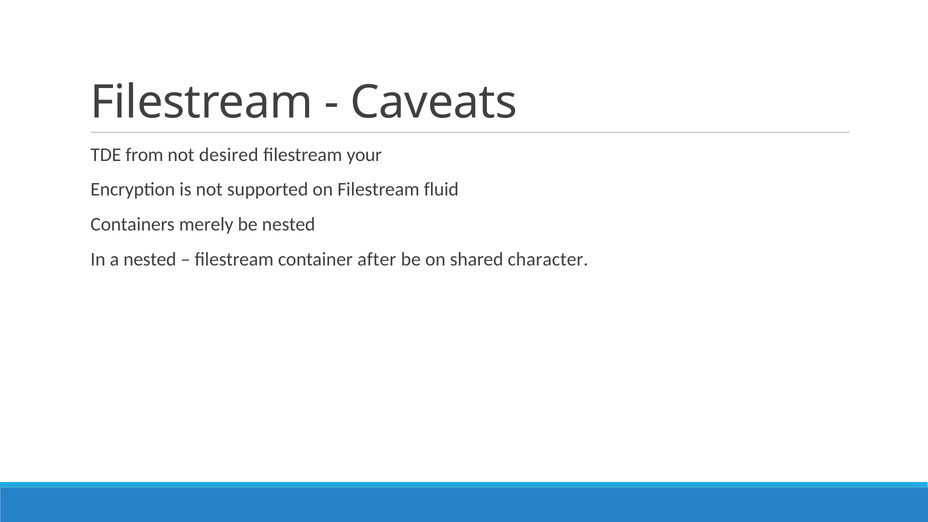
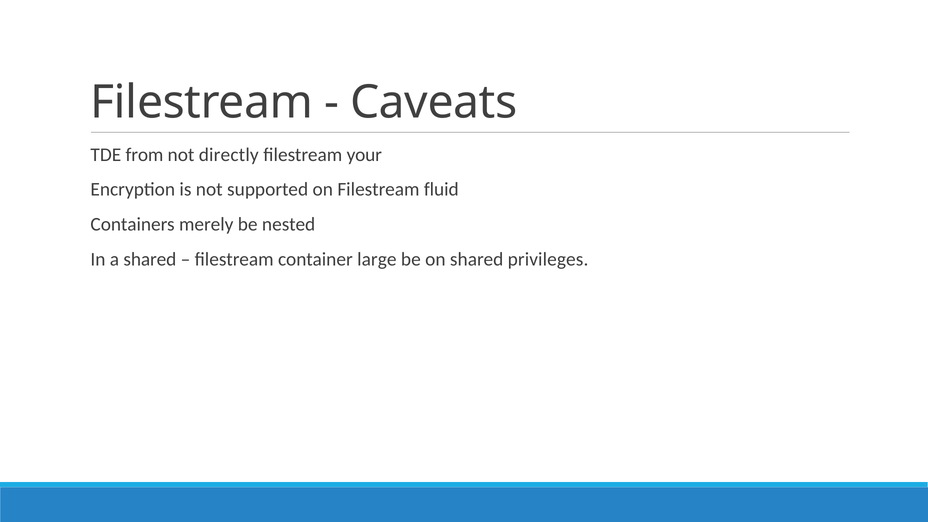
desired: desired -> directly (229, 155)
a nested: nested -> shared (150, 259)
after: after -> large (377, 259)
character: character -> privileges (548, 259)
